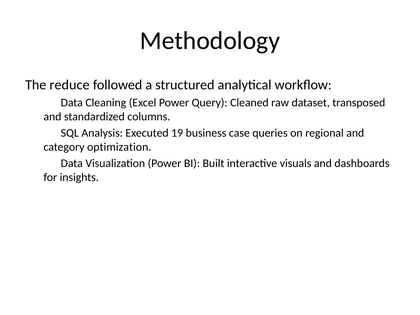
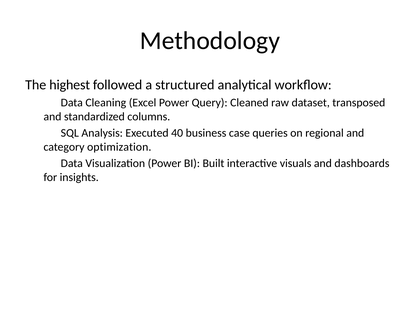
reduce: reduce -> highest (70, 85)
19: 19 -> 40 (177, 133)
